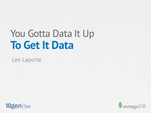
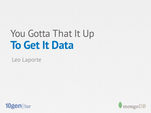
Gotta Data: Data -> That (62, 34)
